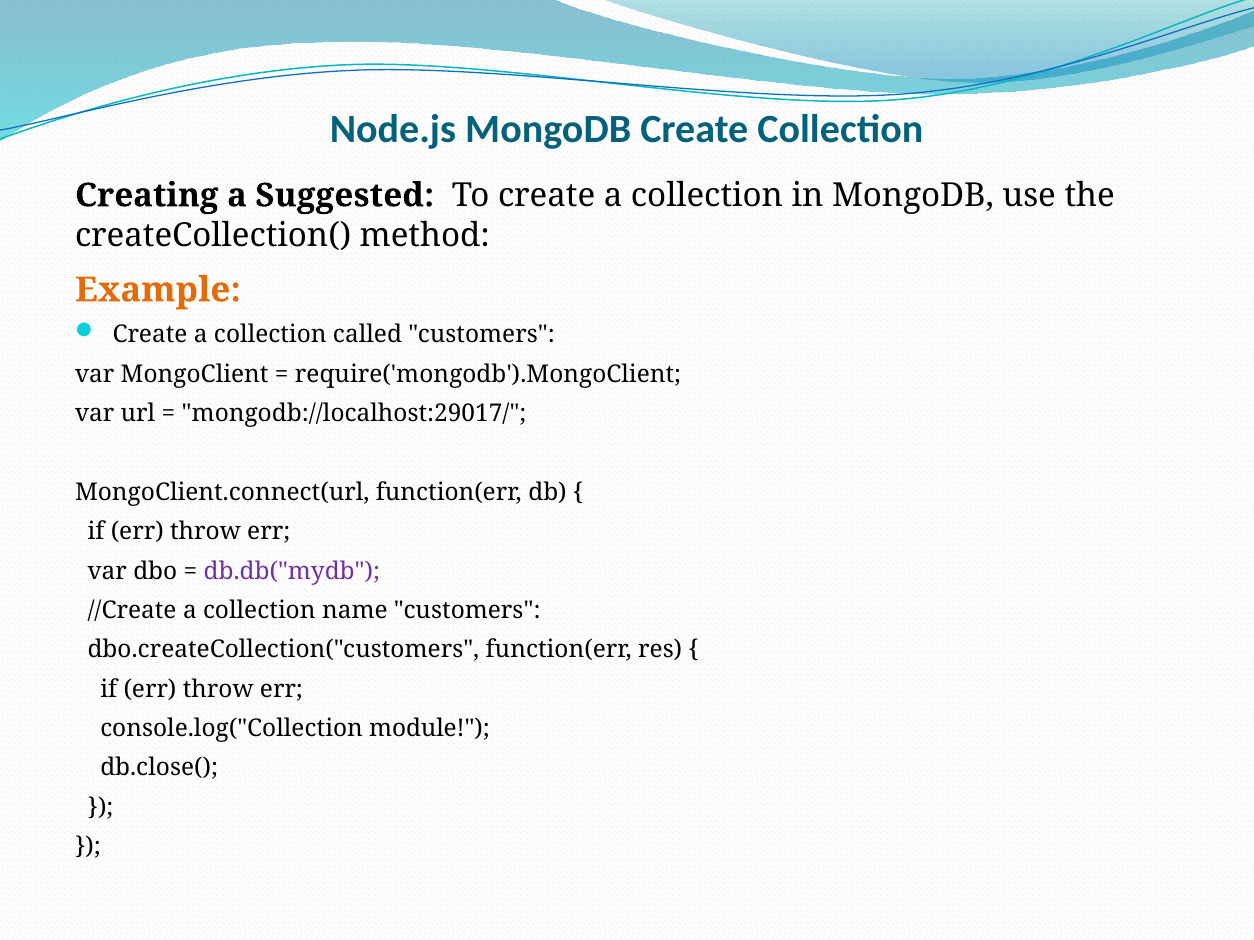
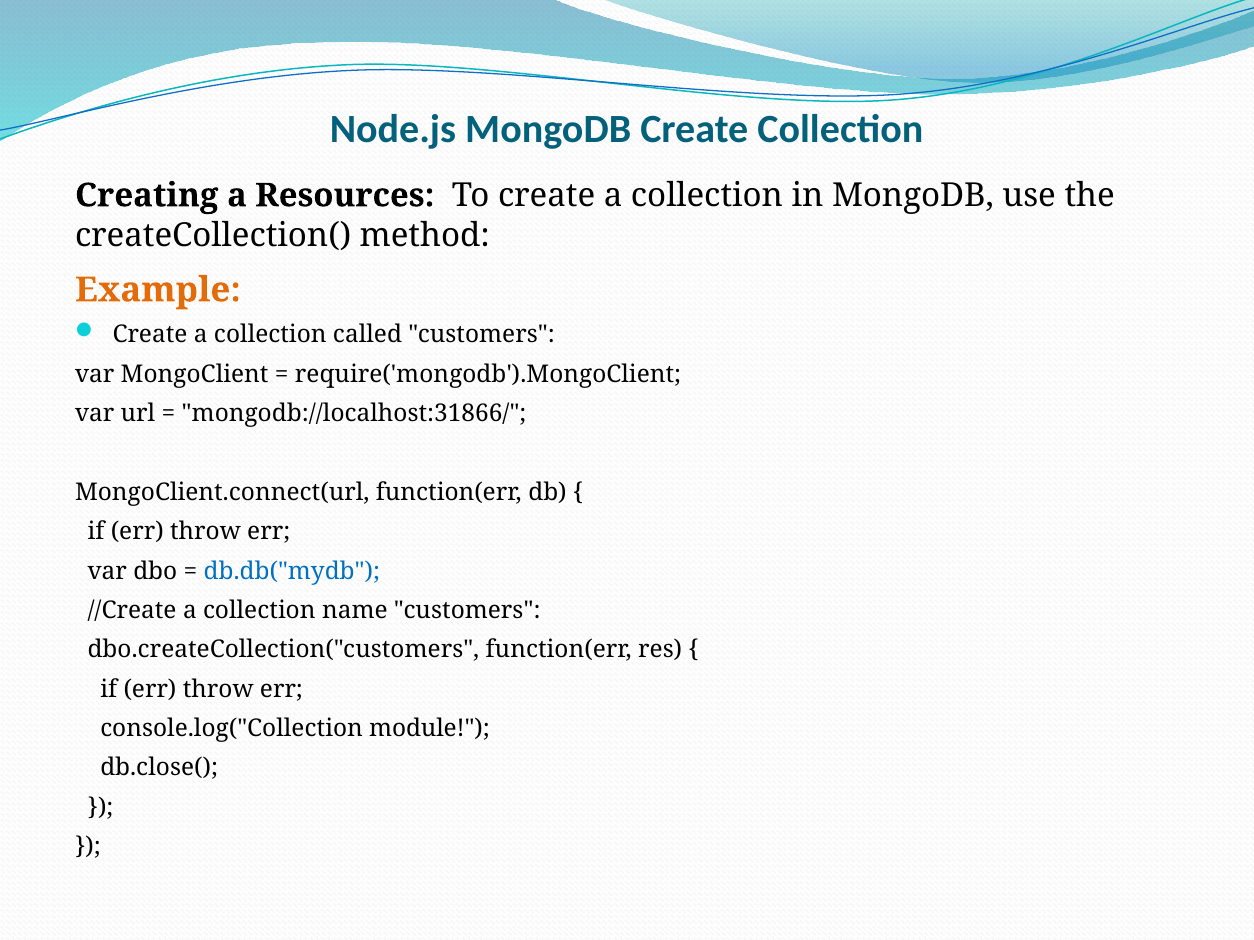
Suggested: Suggested -> Resources (345, 196)
mongodb://localhost:29017/: mongodb://localhost:29017/ -> mongodb://localhost:31866/ (354, 414)
db.db("mydb colour: purple -> blue (292, 571)
